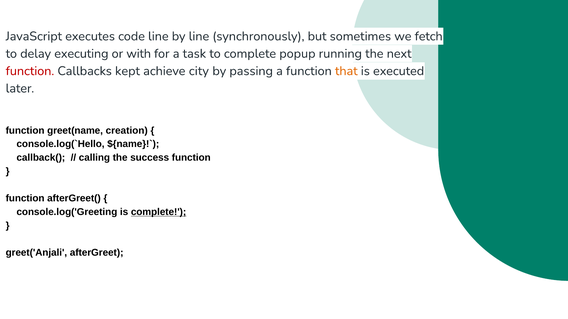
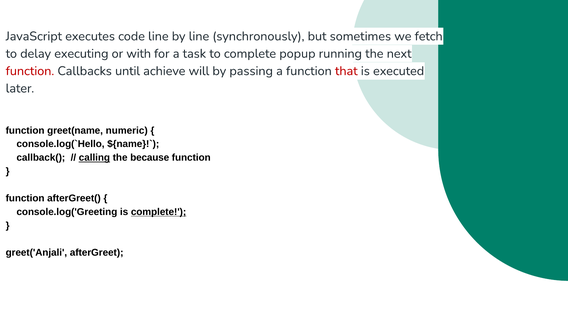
kept: kept -> until (128, 71)
city: city -> will (199, 71)
that colour: orange -> red (346, 71)
creation: creation -> numeric (127, 131)
calling underline: none -> present (94, 158)
success: success -> because (150, 158)
